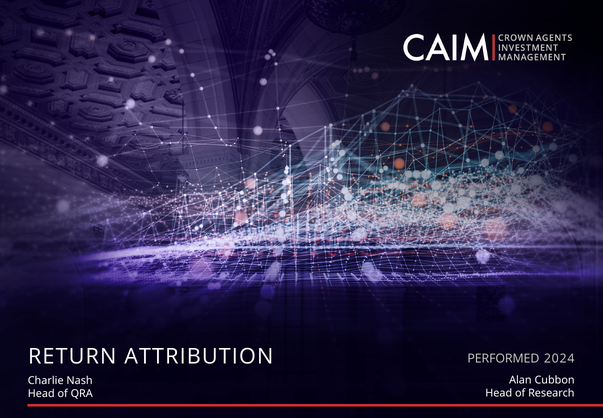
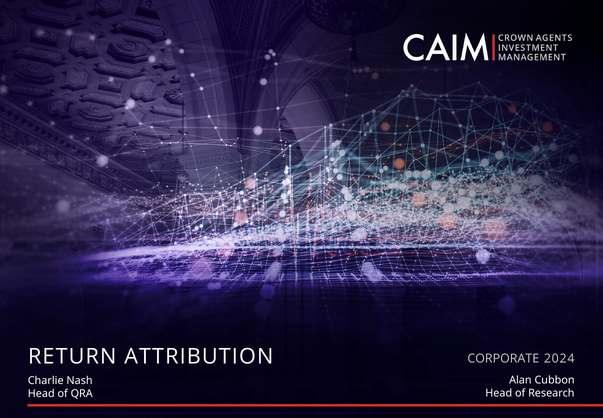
PERFORMED: PERFORMED -> CORPORATE (503, 358)
